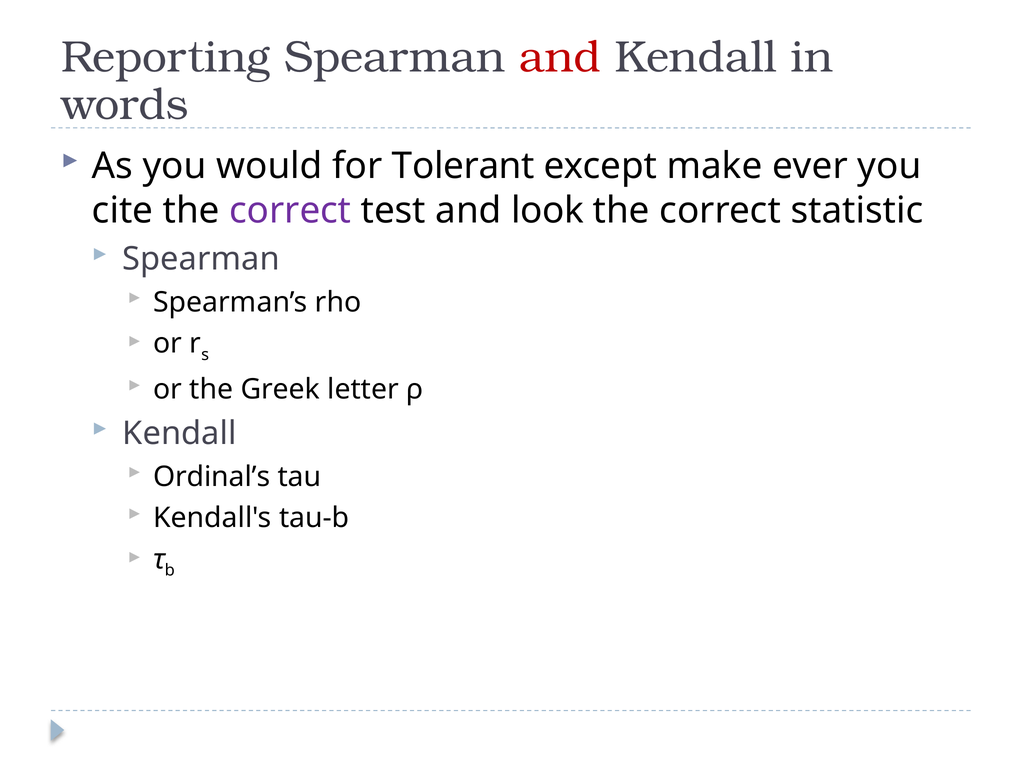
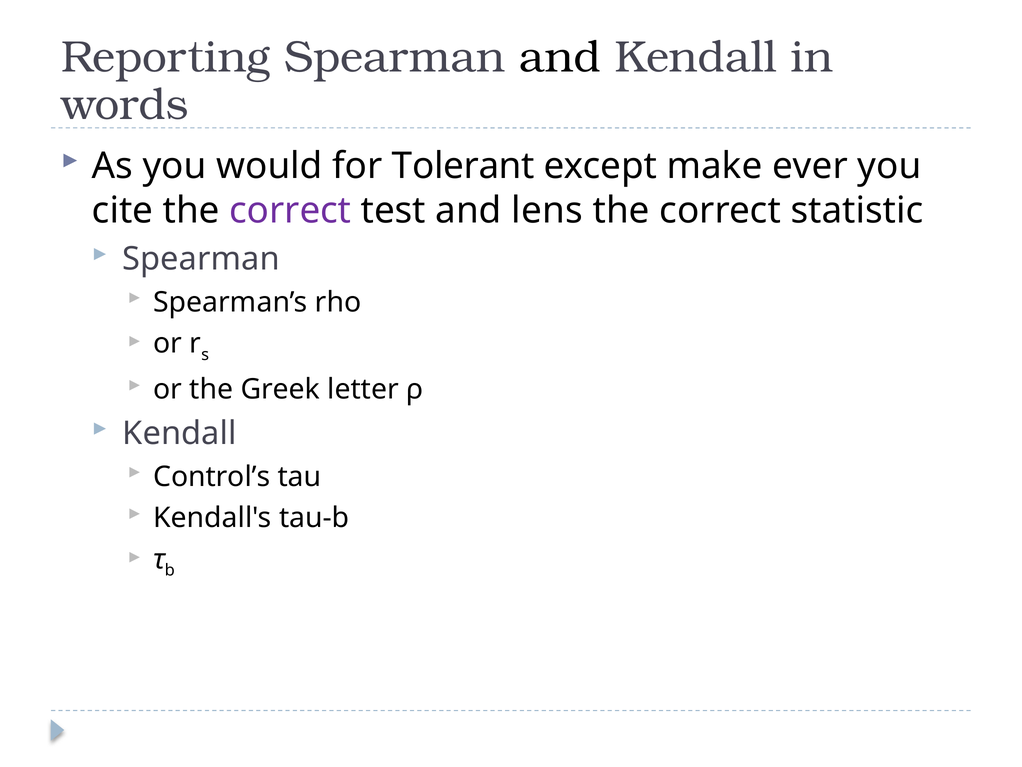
and colour: red -> black (560, 57)
look: look -> lens (547, 210)
Ordinal’s: Ordinal’s -> Control’s (212, 477)
